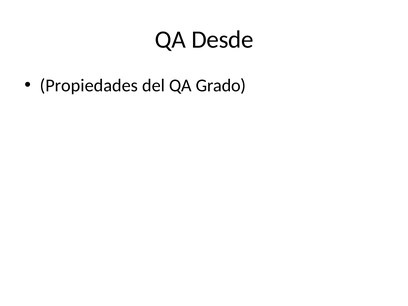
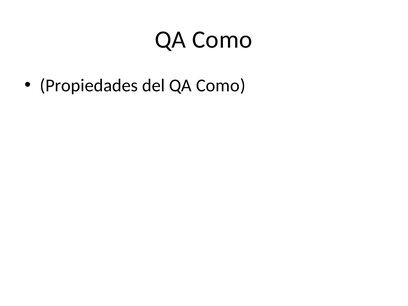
Desde: Desde -> Como (222, 39)
del QA Grado: Grado -> Como (221, 86)
